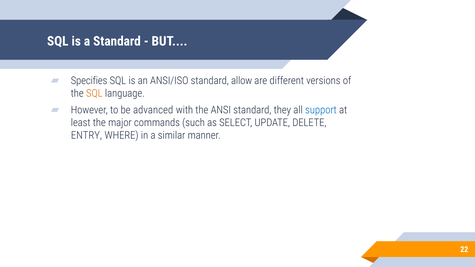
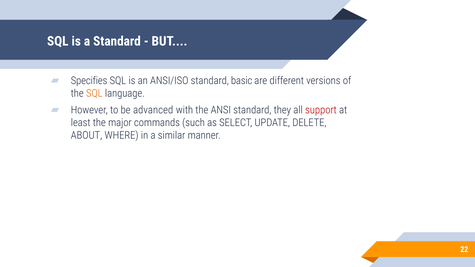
allow: allow -> basic (242, 81)
support colour: blue -> red (321, 110)
ENTRY: ENTRY -> ABOUT (86, 135)
